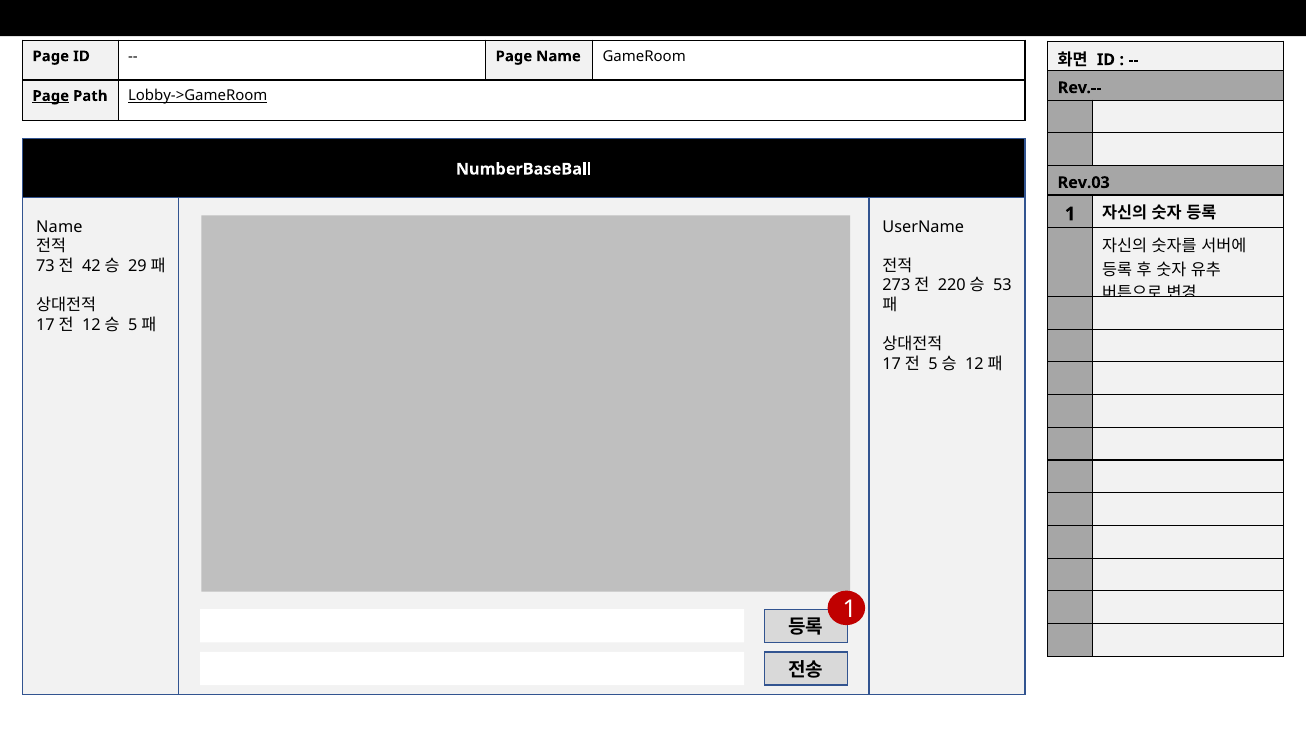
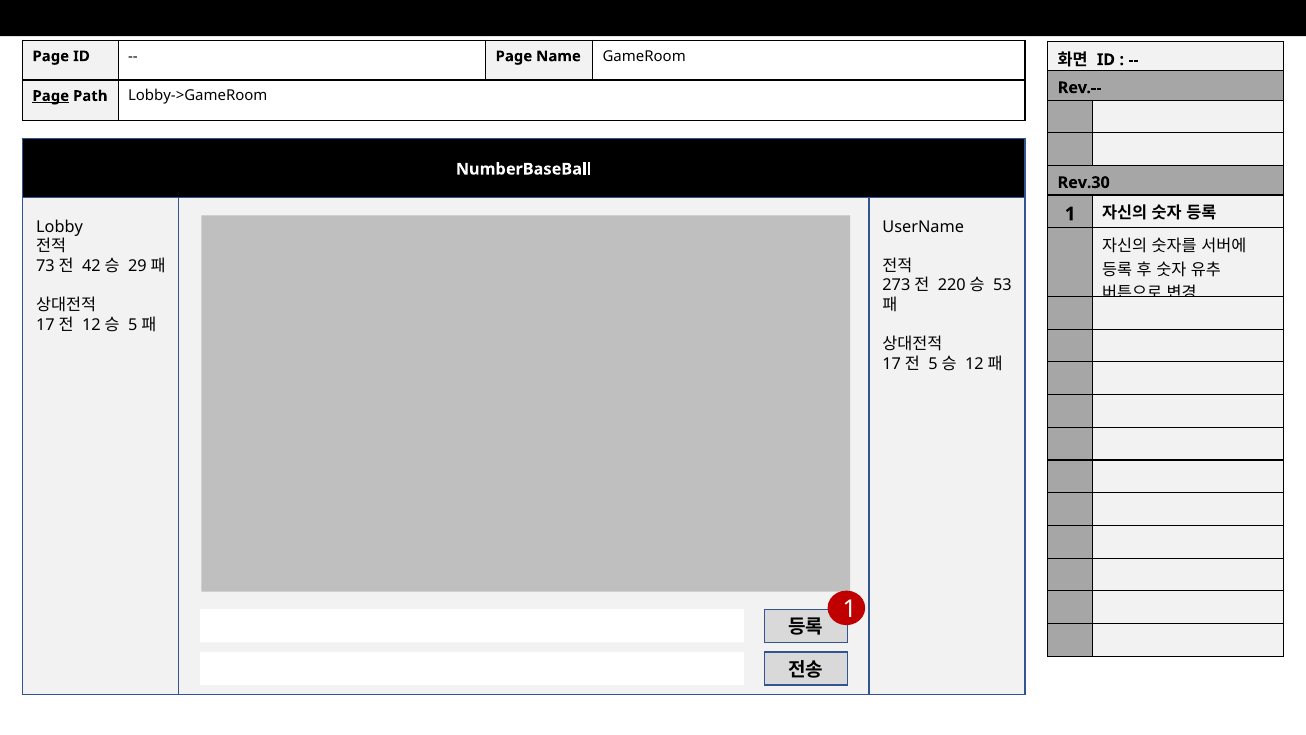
Lobby->GameRoom underline: present -> none (198, 96)
Rev.03: Rev.03 -> Rev.30 (1084, 182)
Name: Name -> Lobby (59, 227)
